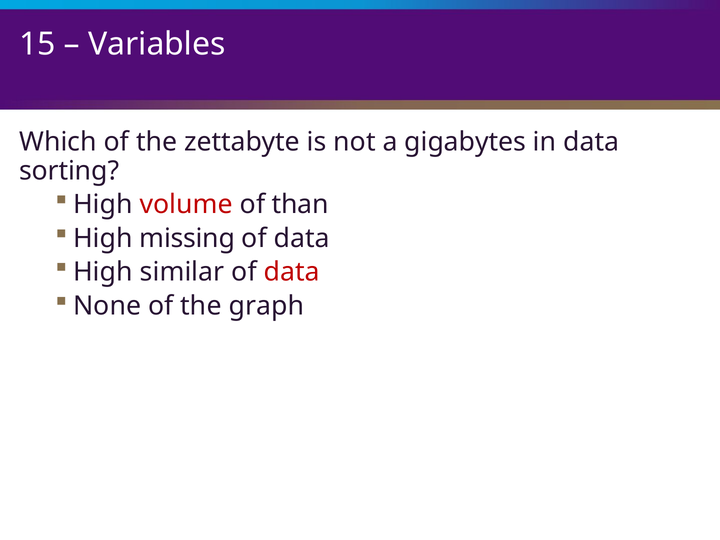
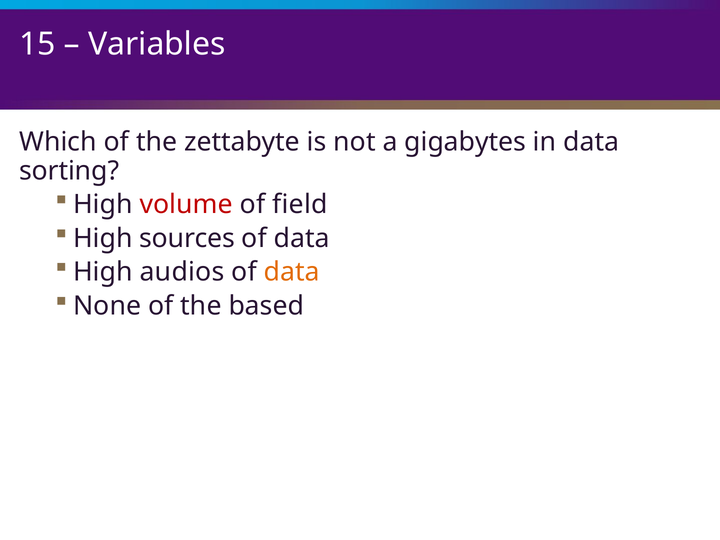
than: than -> field (300, 205)
missing: missing -> sources (187, 238)
similar: similar -> audios (182, 272)
data colour: red -> orange (292, 272)
graph: graph -> based (266, 306)
